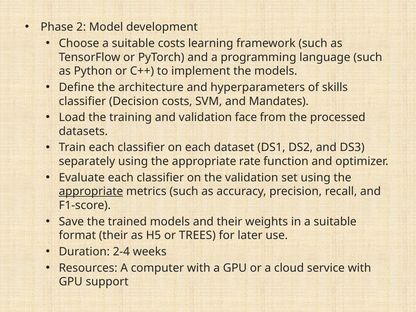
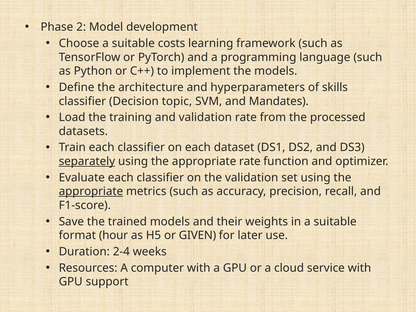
Decision costs: costs -> topic (177, 101)
validation face: face -> rate (246, 117)
separately underline: none -> present (87, 161)
format their: their -> hour (113, 235)
TREES: TREES -> GIVEN (197, 235)
